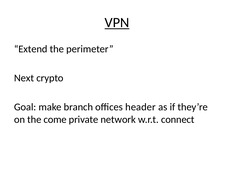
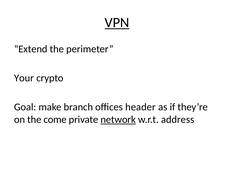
Next: Next -> Your (24, 78)
network underline: none -> present (118, 120)
connect: connect -> address (178, 120)
